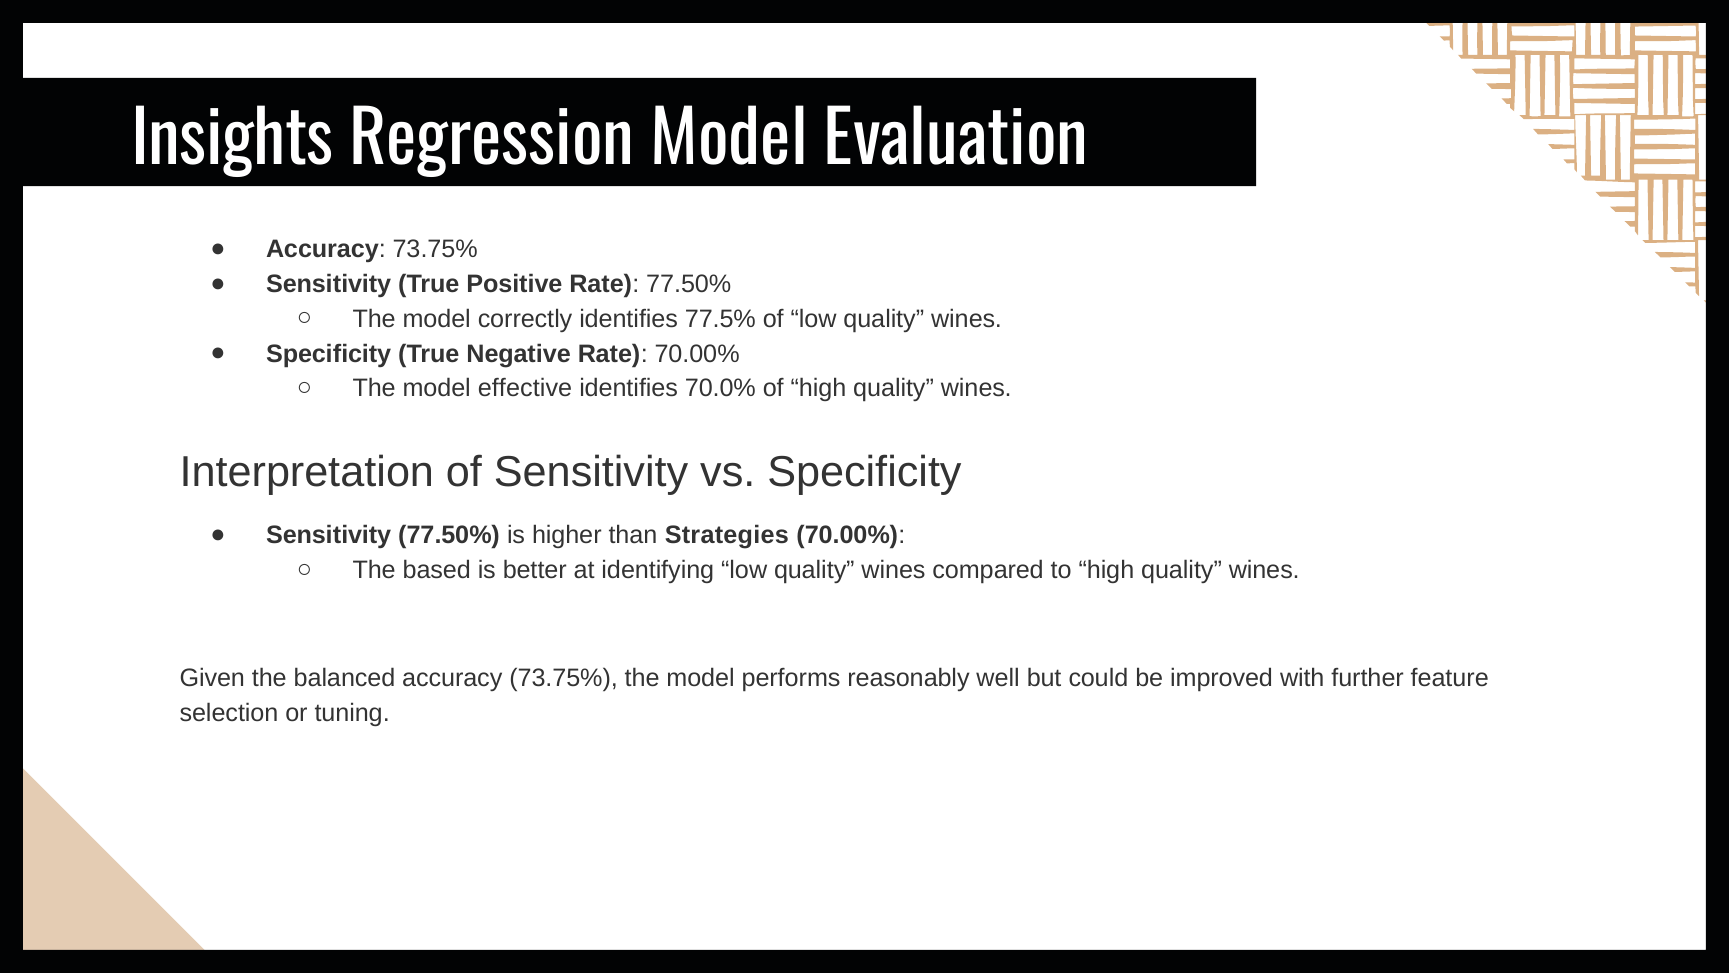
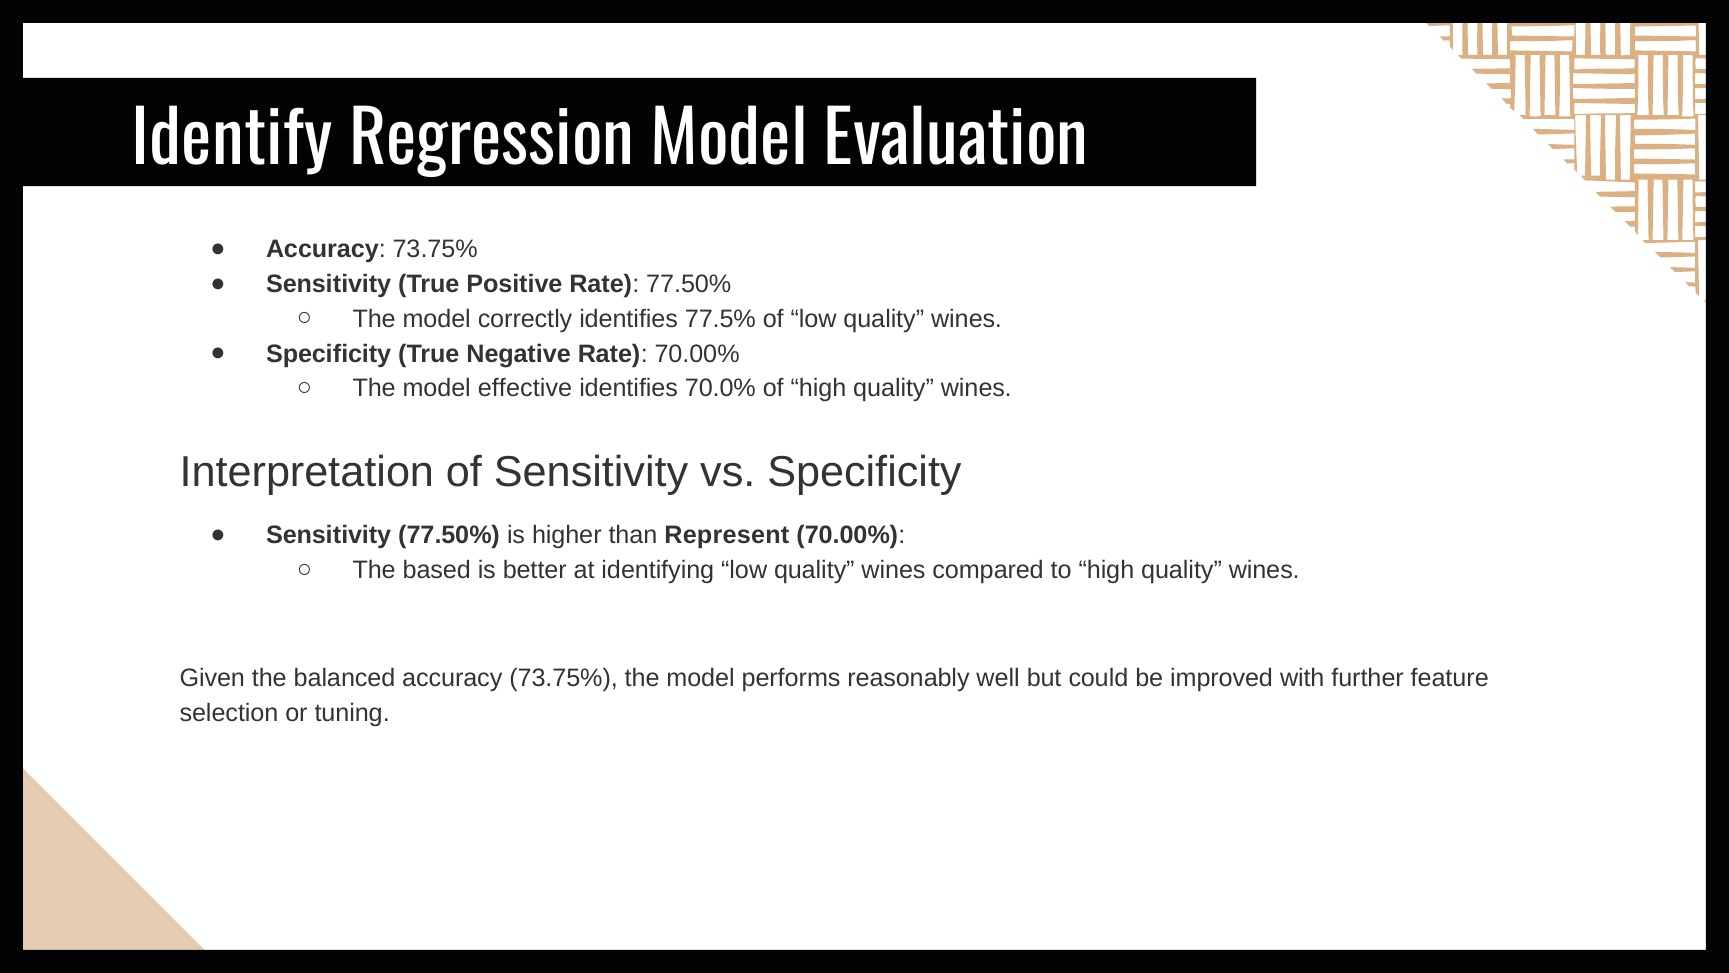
Insights: Insights -> Identify (232, 141)
Strategies: Strategies -> Represent (727, 535)
